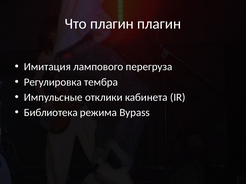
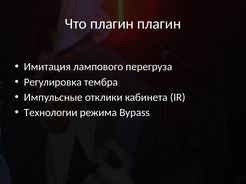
Библиотека: Библиотека -> Технологии (51, 113)
